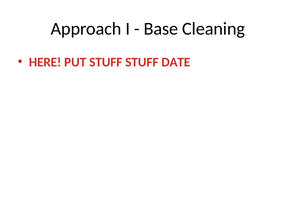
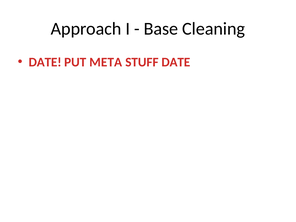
HERE: HERE -> DATE (45, 62)
PUT STUFF: STUFF -> META (106, 62)
